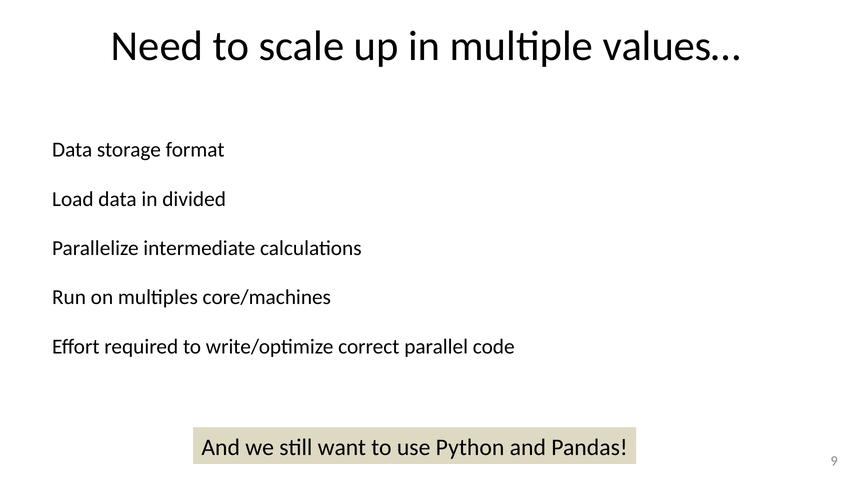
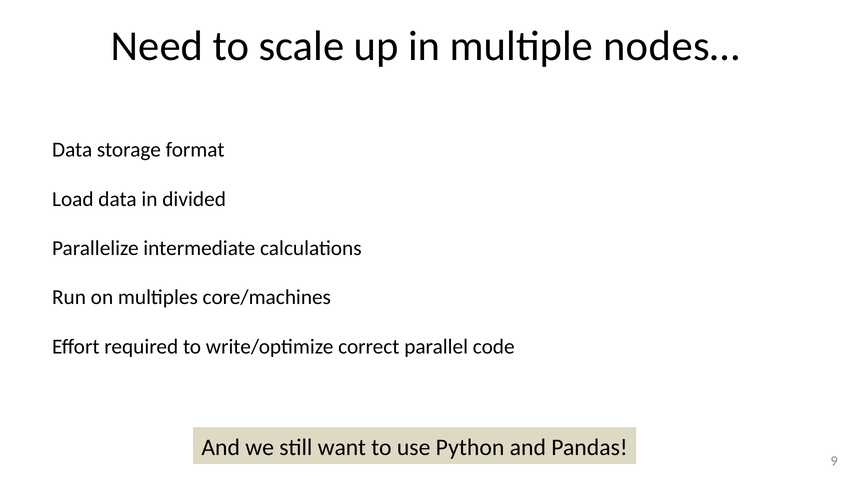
values…: values… -> nodes… (671, 46)
